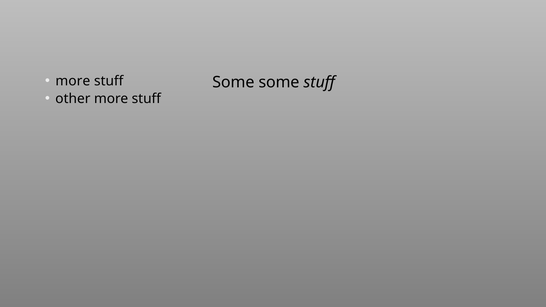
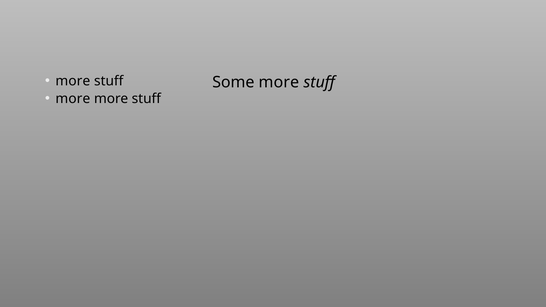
Some some: some -> more (279, 82)
other: other -> more (73, 99)
